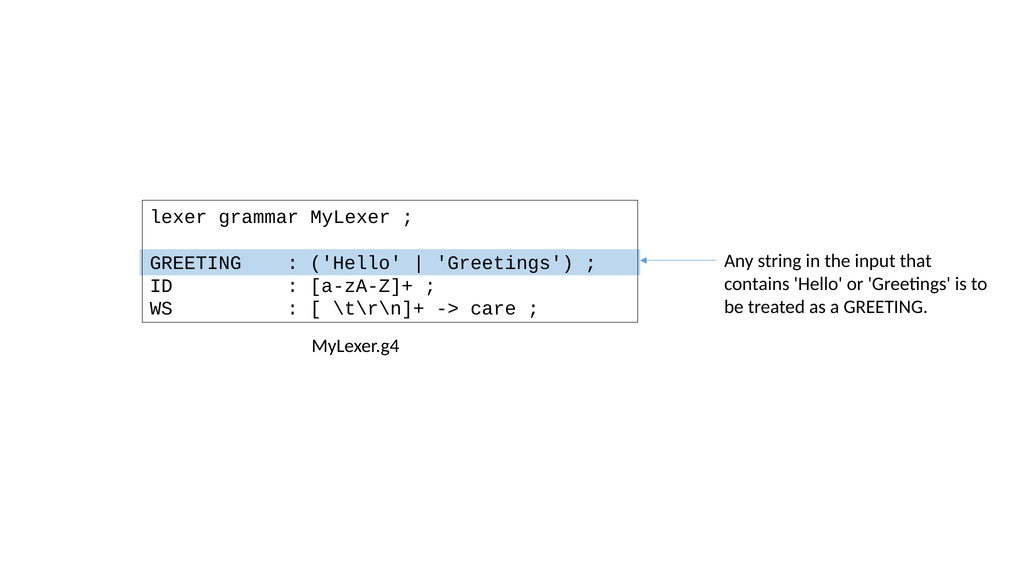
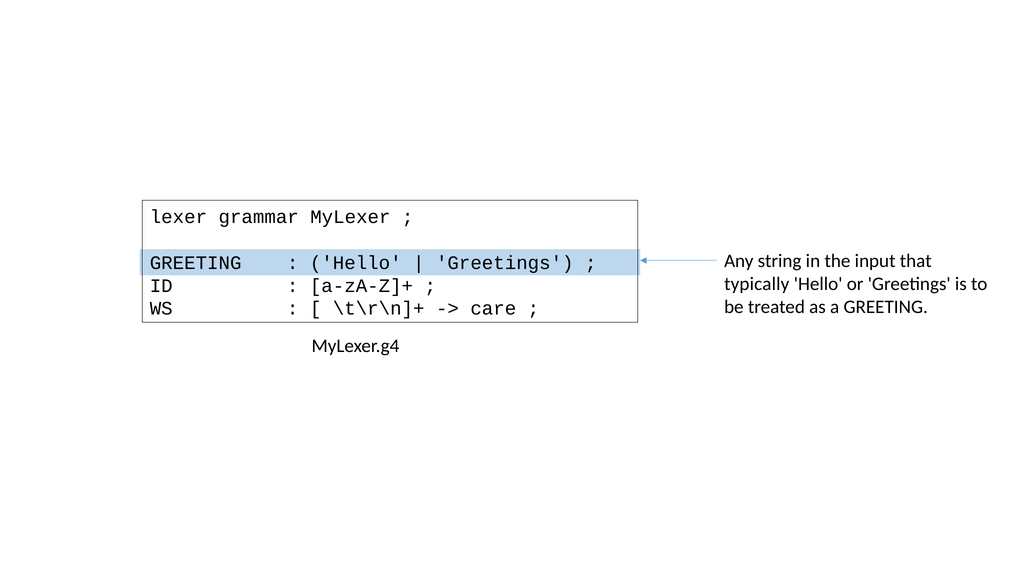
contains: contains -> typically (757, 284)
